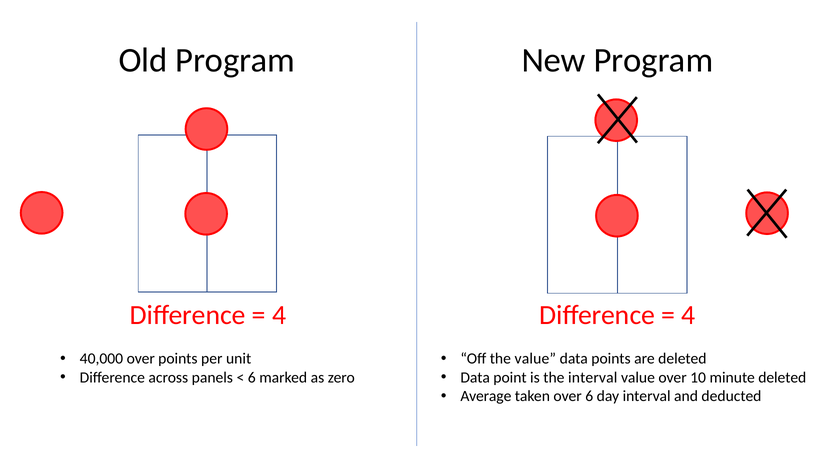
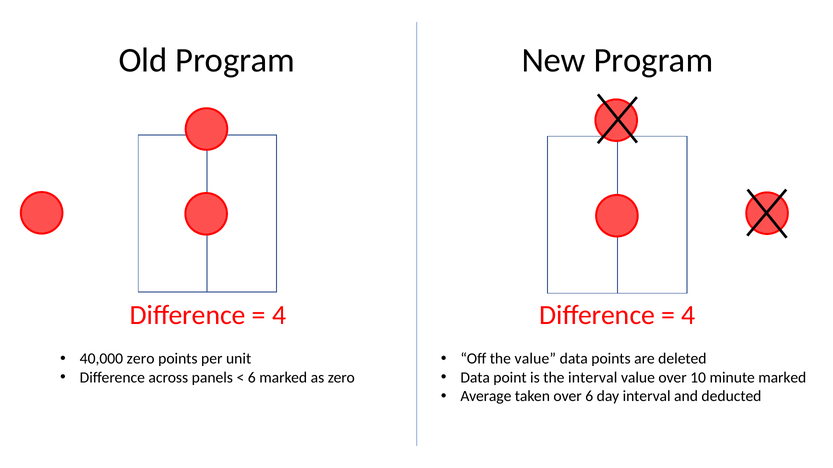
40,000 over: over -> zero (141, 359)
minute deleted: deleted -> marked (782, 378)
